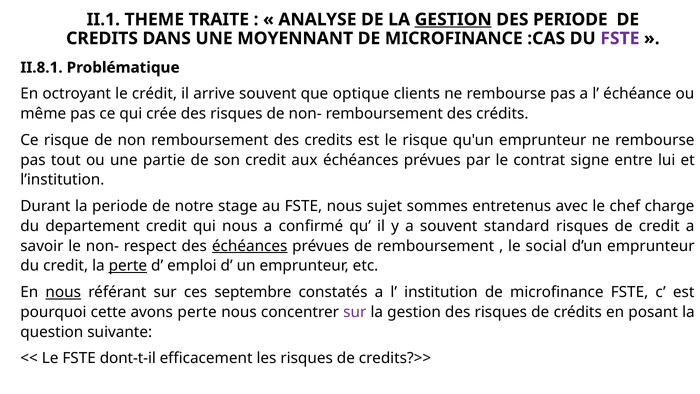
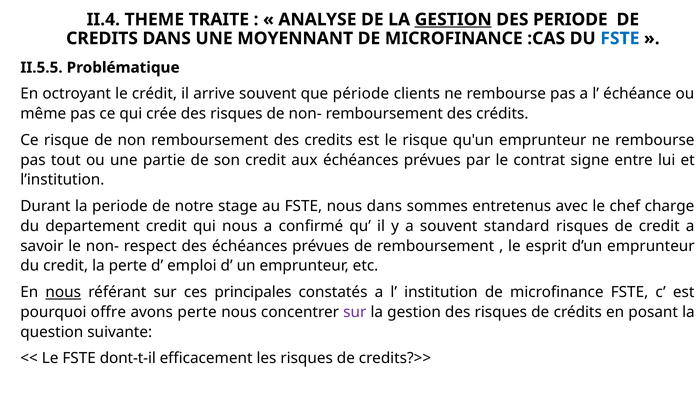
II.1: II.1 -> II.4 (103, 19)
FSTE colour: purple -> blue (620, 38)
II.8.1: II.8.1 -> II.5.5 (42, 68)
optique: optique -> période (361, 94)
nous sujet: sujet -> dans (384, 206)
échéances underline: present -> none (250, 246)
social: social -> esprit (546, 246)
perte underline: present -> none (128, 266)
septembre: septembre -> principales (253, 292)
cette: cette -> offre (108, 312)
